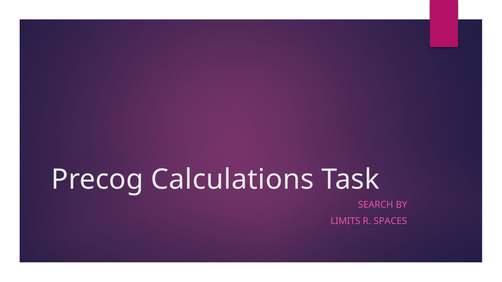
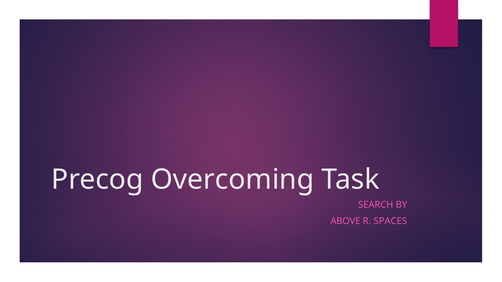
Calculations: Calculations -> Overcoming (232, 180)
LIMITS: LIMITS -> ABOVE (345, 221)
